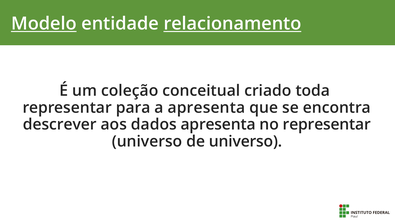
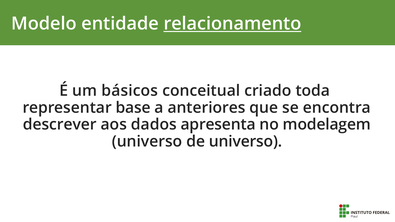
Modelo underline: present -> none (44, 24)
coleção: coleção -> básicos (130, 91)
para: para -> base (133, 108)
a apresenta: apresenta -> anteriores (206, 108)
no representar: representar -> modelagem (327, 125)
